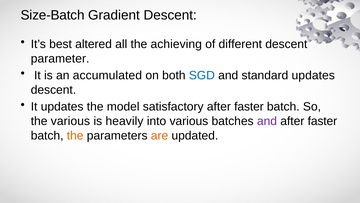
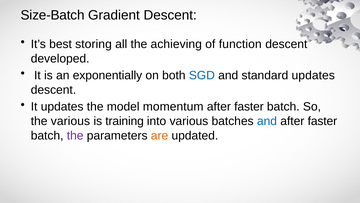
altered: altered -> storing (94, 44)
different: different -> function (240, 44)
parameter: parameter -> developed (60, 58)
accumulated: accumulated -> exponentially (107, 75)
satisfactory: satisfactory -> momentum (173, 106)
heavily: heavily -> training (125, 121)
and colour: purple -> blue (267, 121)
the colour: orange -> purple (75, 135)
